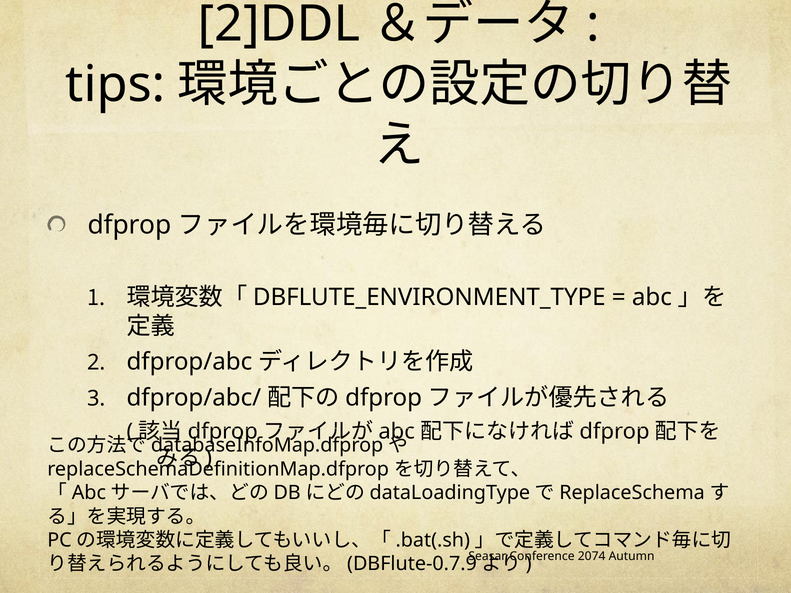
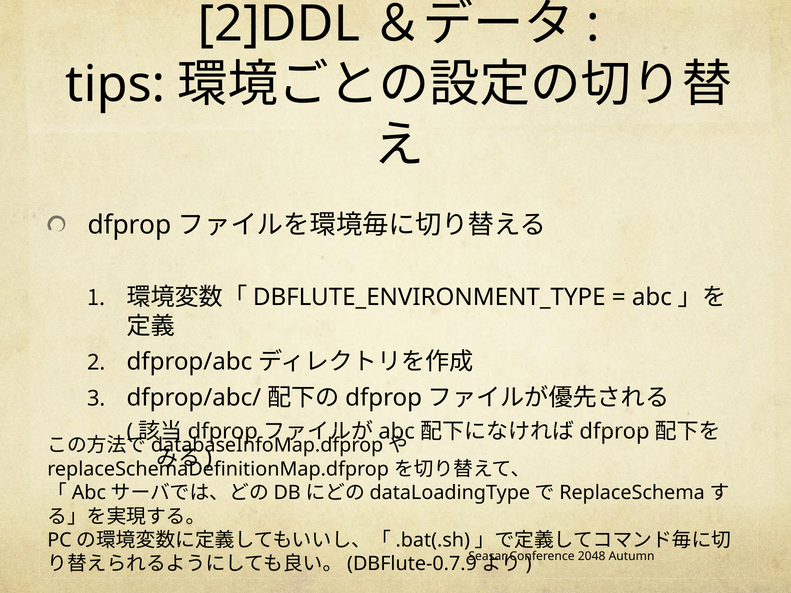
2074: 2074 -> 2048 (592, 557)
